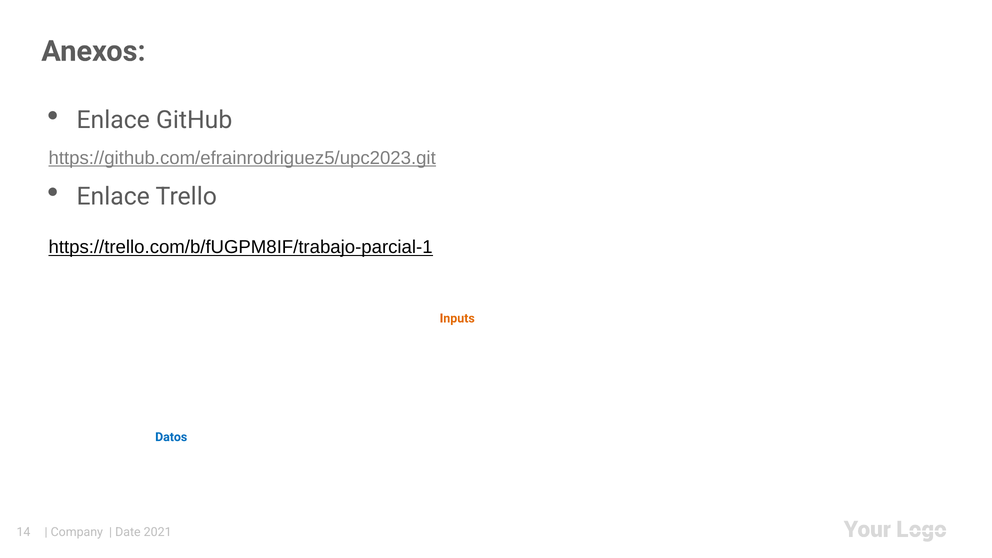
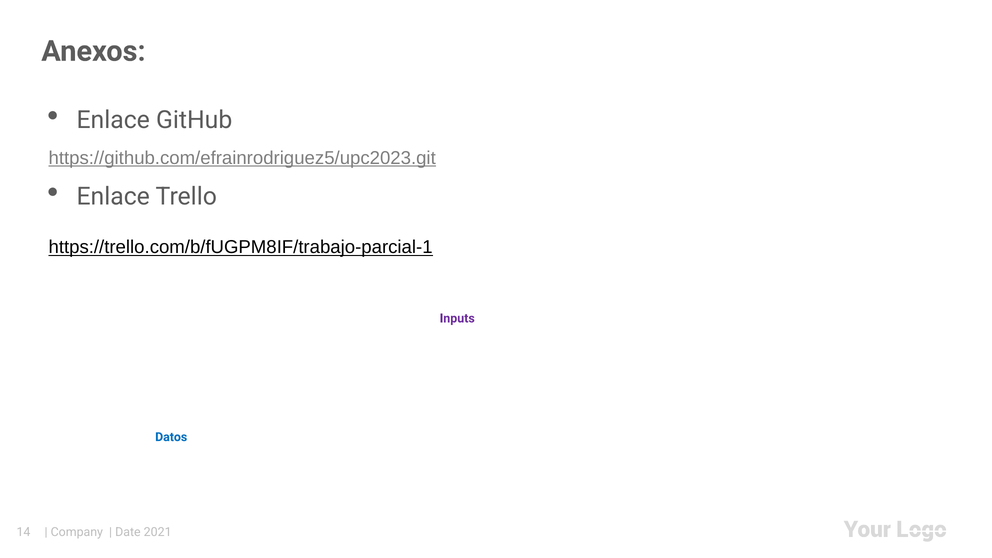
Inputs colour: orange -> purple (457, 318)
